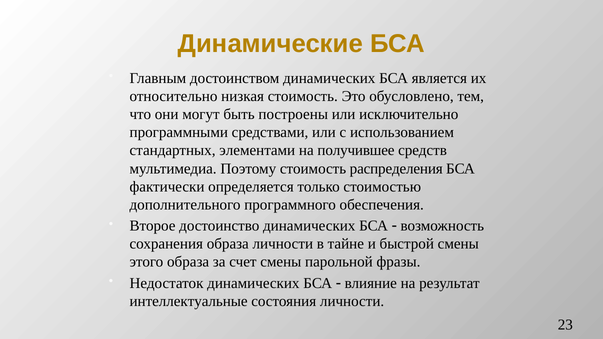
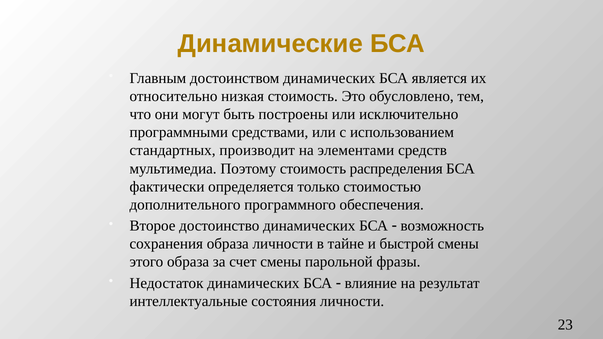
элементами: элементами -> производит (257, 151)
получившее: получившее -> элементами (356, 151)
